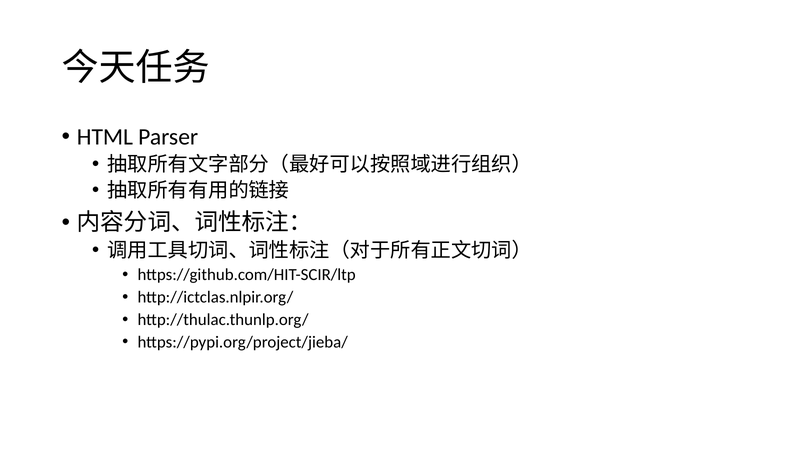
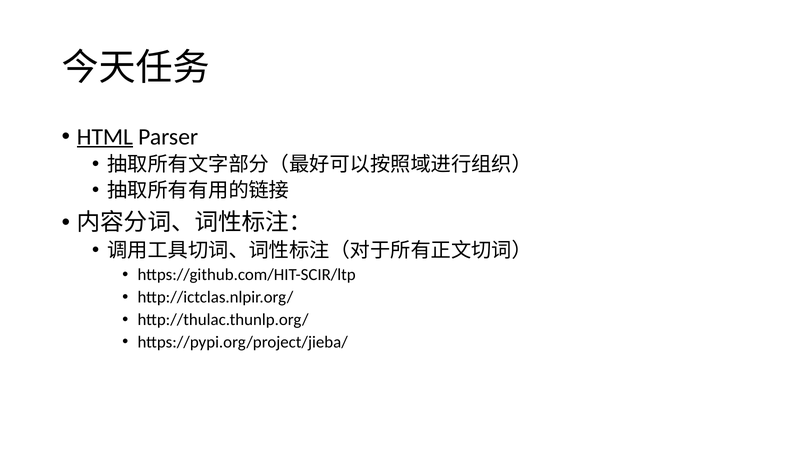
HTML underline: none -> present (105, 137)
